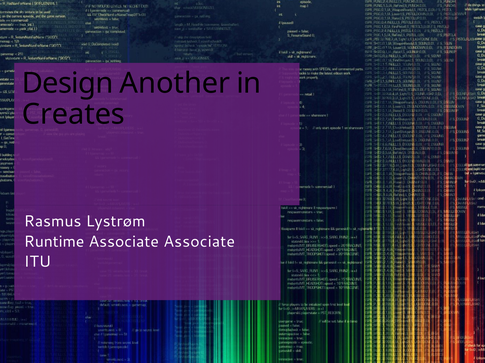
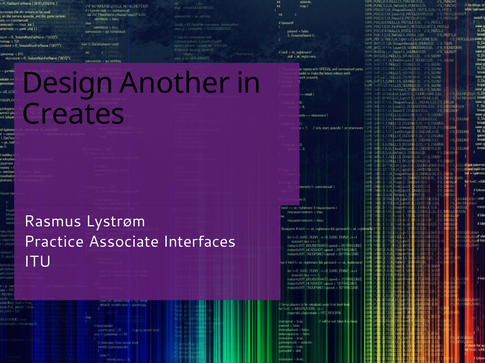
Runtime: Runtime -> Practice (54, 242)
Associate Associate: Associate -> Interfaces (199, 242)
